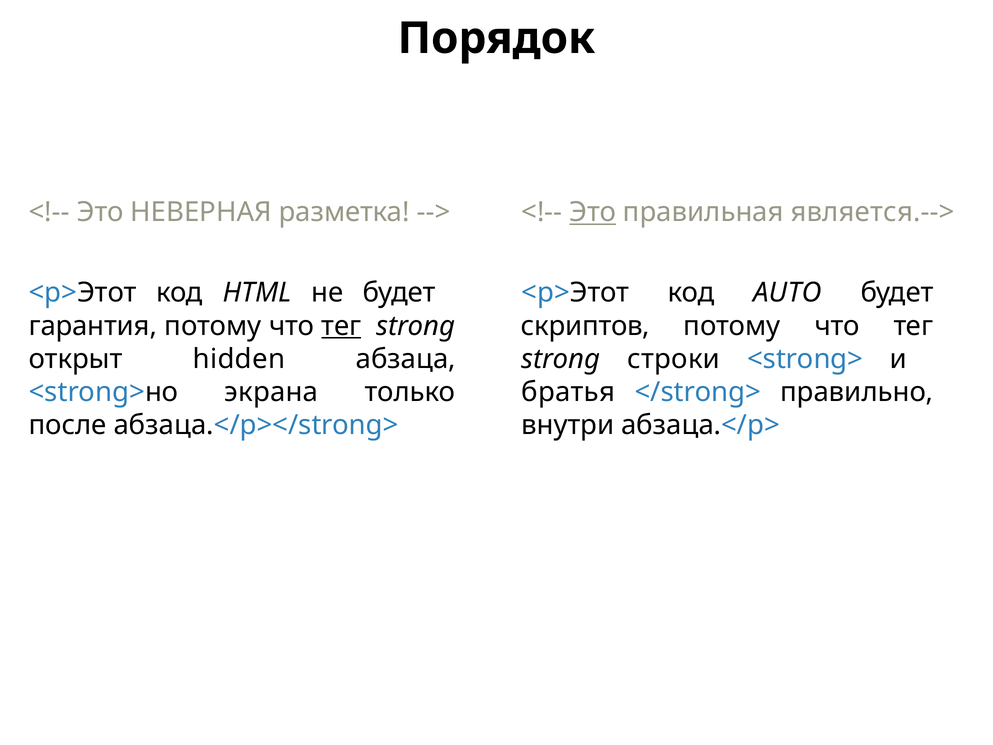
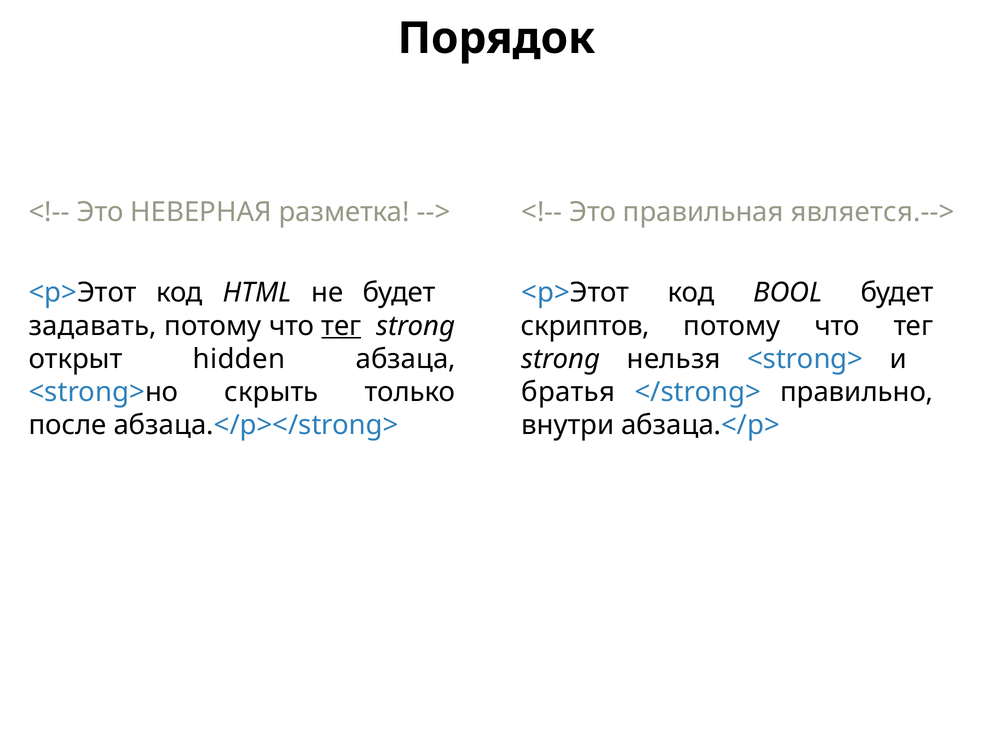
Это underline: present -> none (593, 212)
AUTO: AUTO -> BOOL (788, 293)
гарантия: гарантия -> задавать (93, 326)
строки: строки -> нельзя (674, 359)
экрана: экрана -> скрыть (271, 392)
